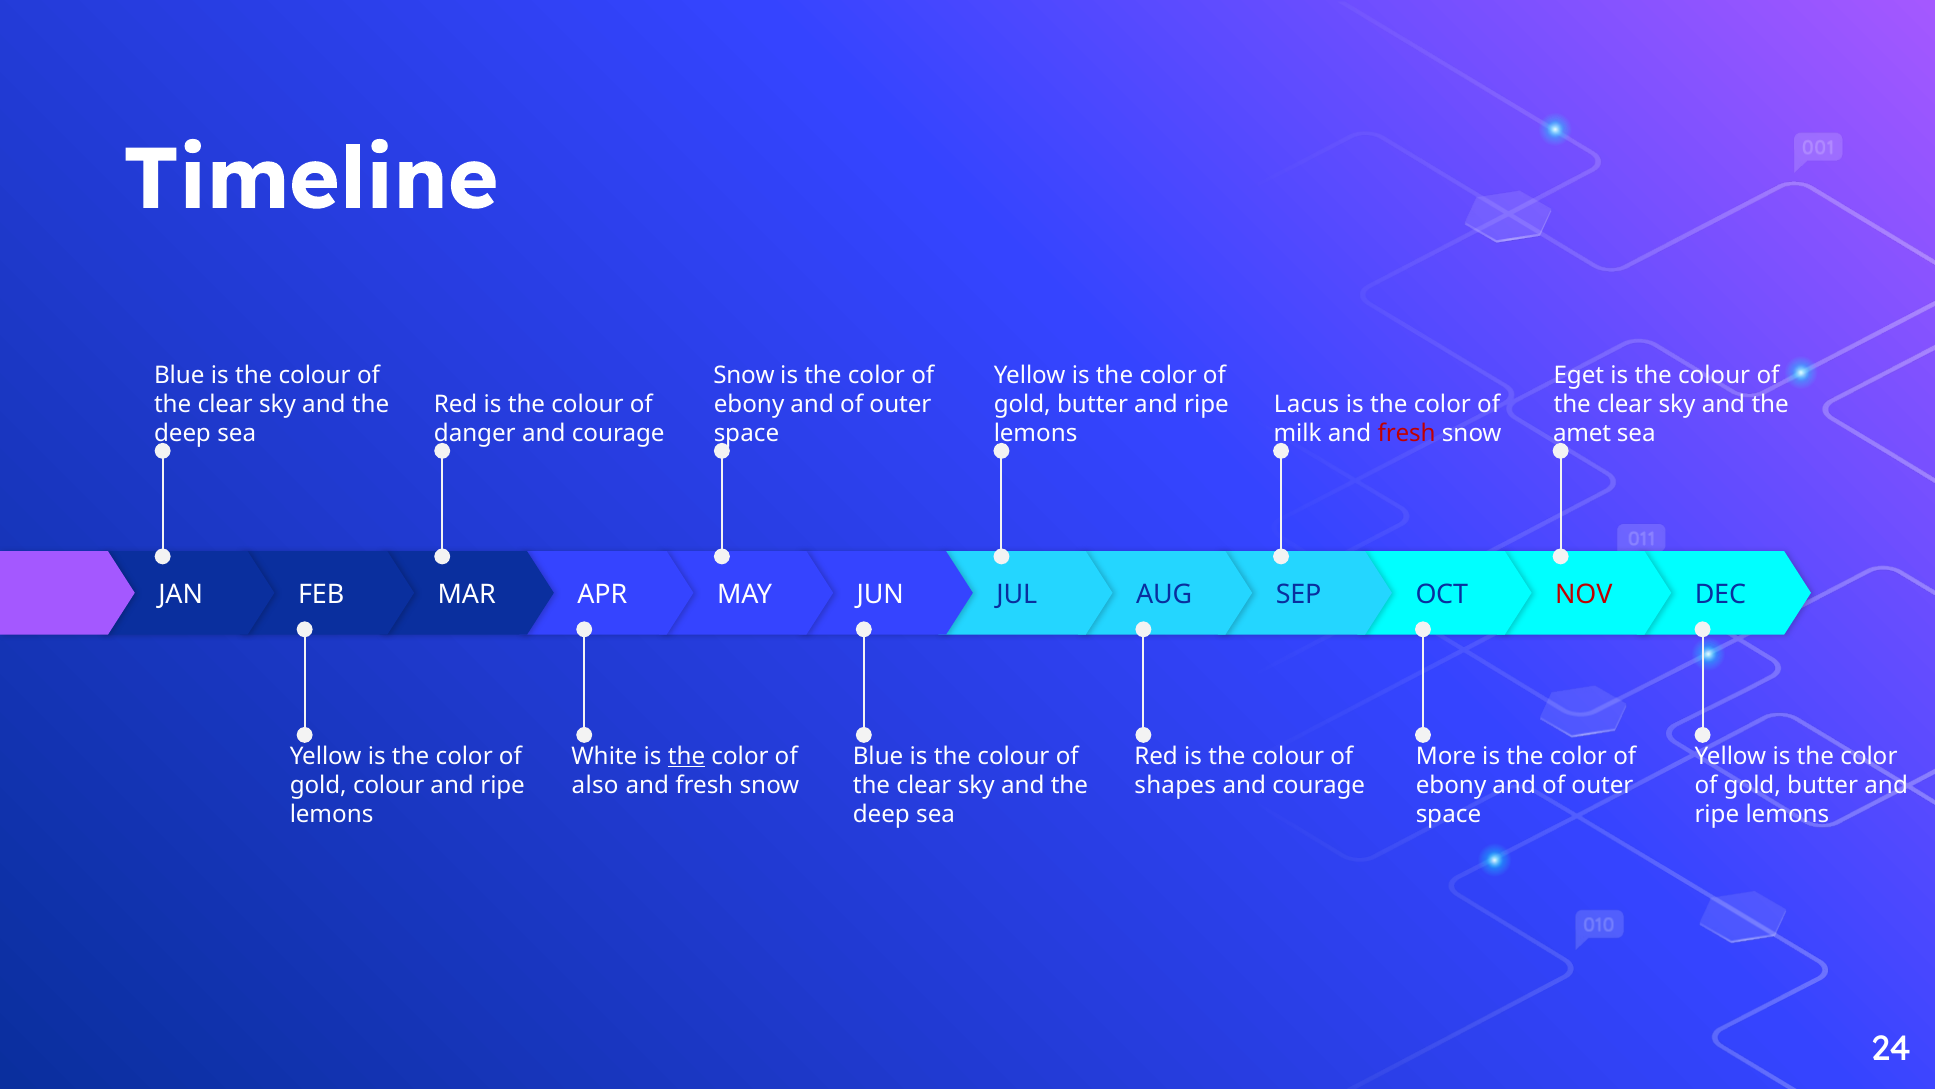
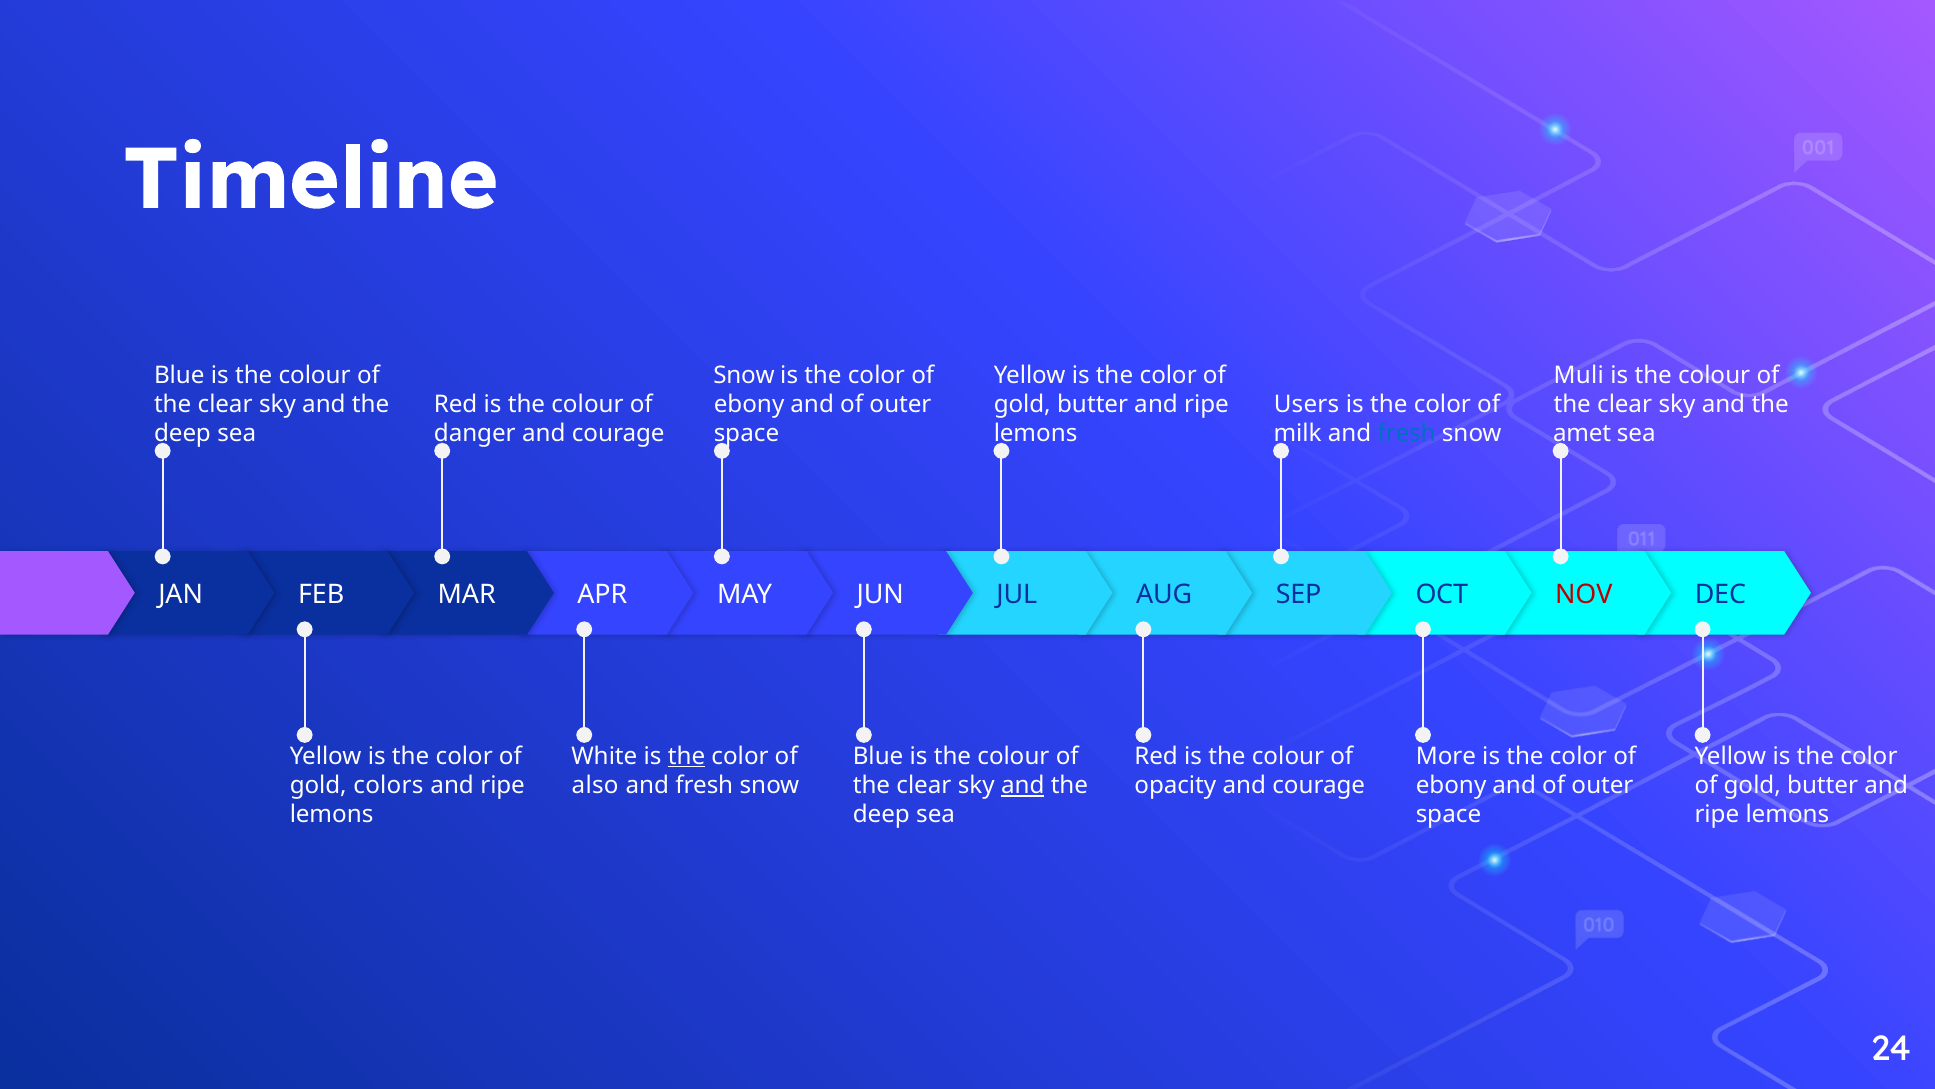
Eget: Eget -> Muli (1579, 375)
Lacus: Lacus -> Users (1307, 404)
fresh colour: red -> blue (1407, 433)
gold colour: colour -> colors (388, 785)
and underline: none -> present (1023, 785)
shapes: shapes -> opacity (1175, 785)
